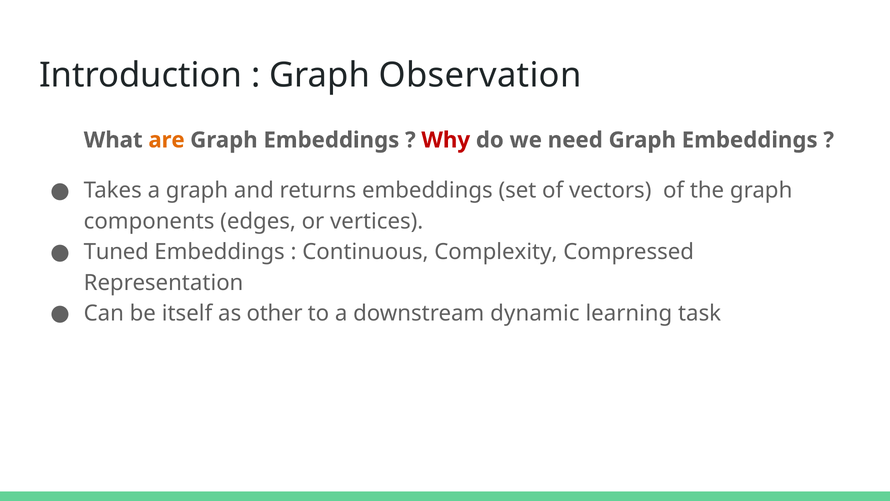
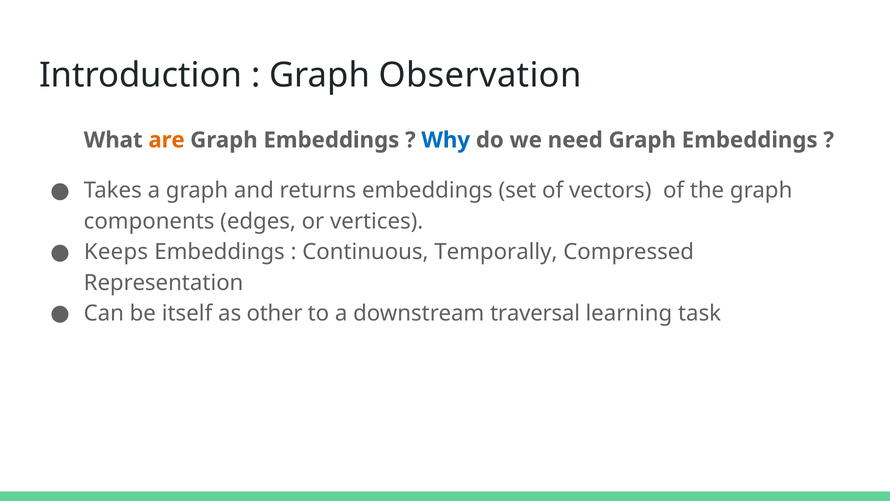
Why colour: red -> blue (446, 140)
Tuned: Tuned -> Keeps (116, 252)
Complexity: Complexity -> Temporally (496, 252)
dynamic: dynamic -> traversal (535, 313)
